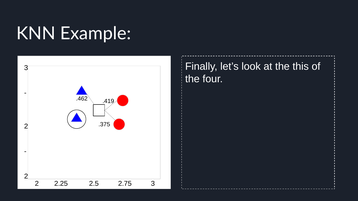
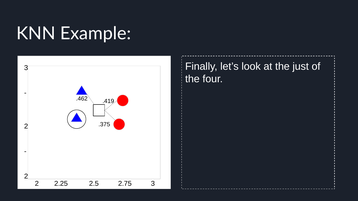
this: this -> just (301, 67)
